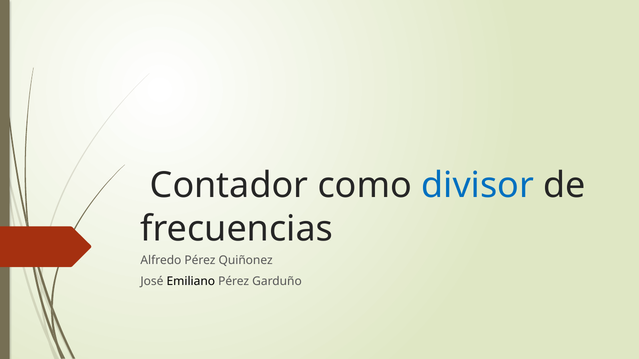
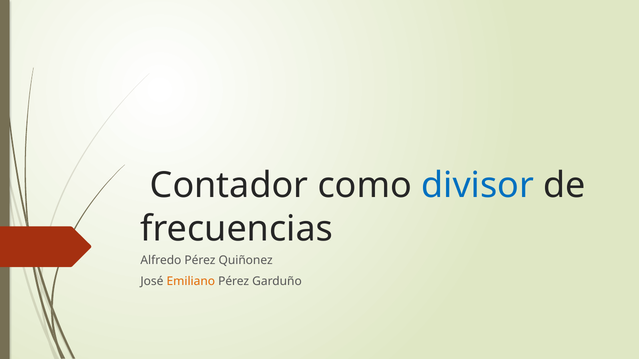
Emiliano colour: black -> orange (191, 282)
